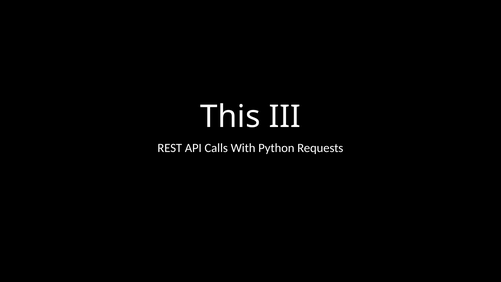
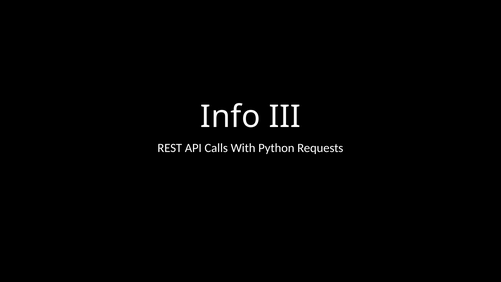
This: This -> Info (230, 117)
